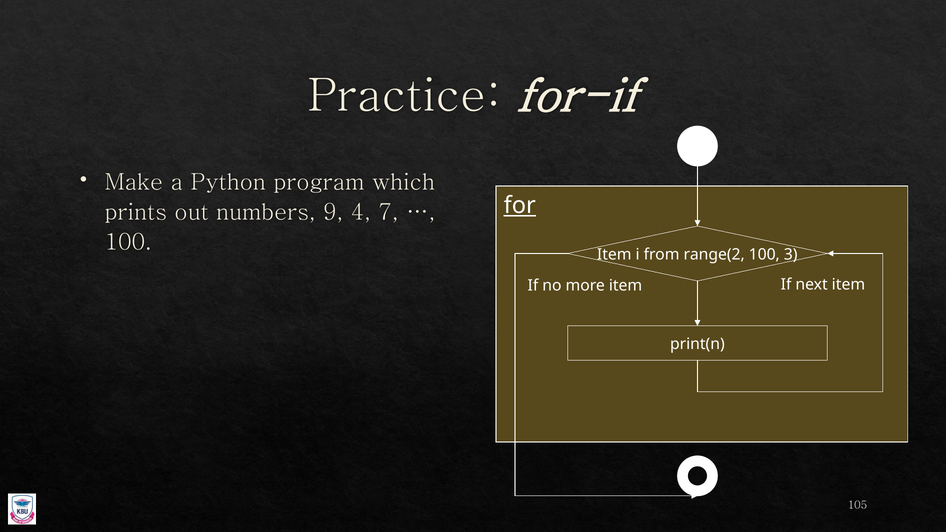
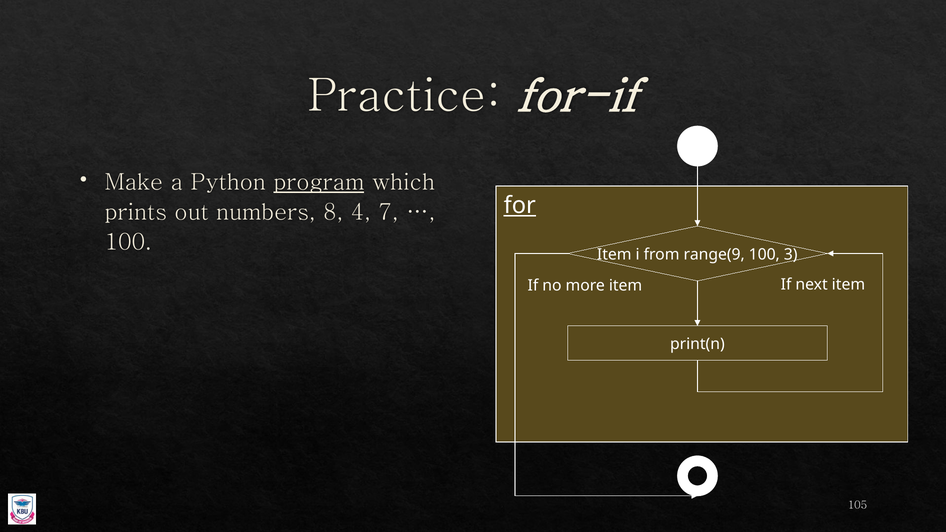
program underline: none -> present (319, 183)
9: 9 -> 8 (333, 212)
range(2: range(2 -> range(9 (714, 255)
